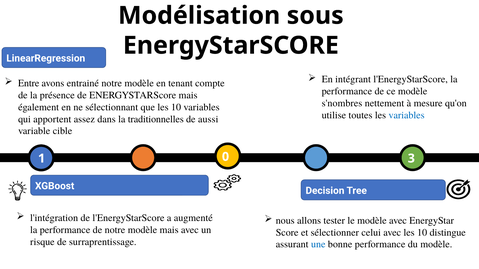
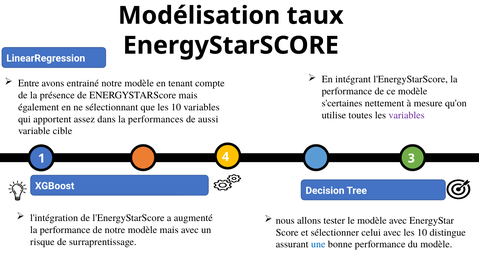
sous: sous -> taux (315, 16)
s'nombres: s'nombres -> s'certaines (342, 103)
variables colour: blue -> purple (407, 115)
traditionnelles: traditionnelles -> performances (156, 119)
0: 0 -> 4 (225, 157)
